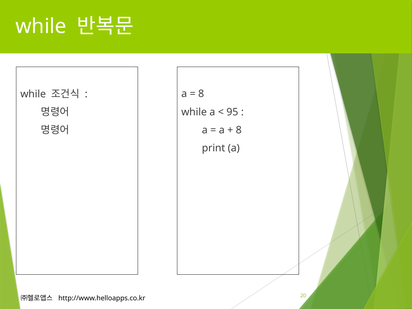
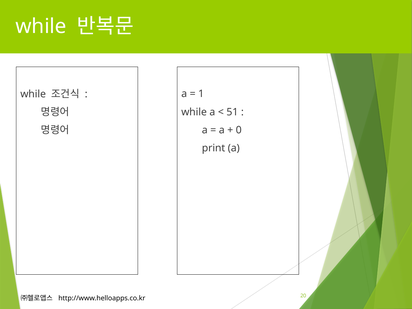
8: 8 -> 1 (201, 94)
95: 95 -> 51 (232, 112)
8: 8 -> 0 (239, 130)
